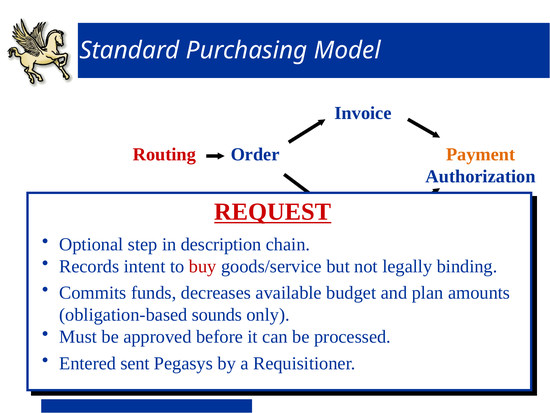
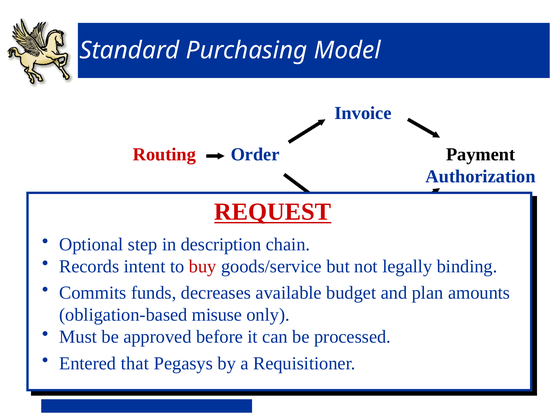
Payment colour: orange -> black (481, 154)
sounds: sounds -> misuse (217, 315)
sent: sent -> that (135, 363)
